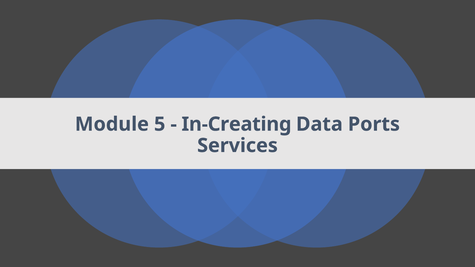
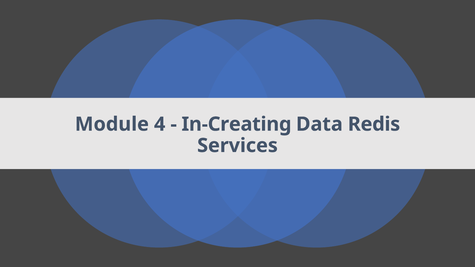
5: 5 -> 4 (160, 124)
Ports: Ports -> Redis (374, 124)
